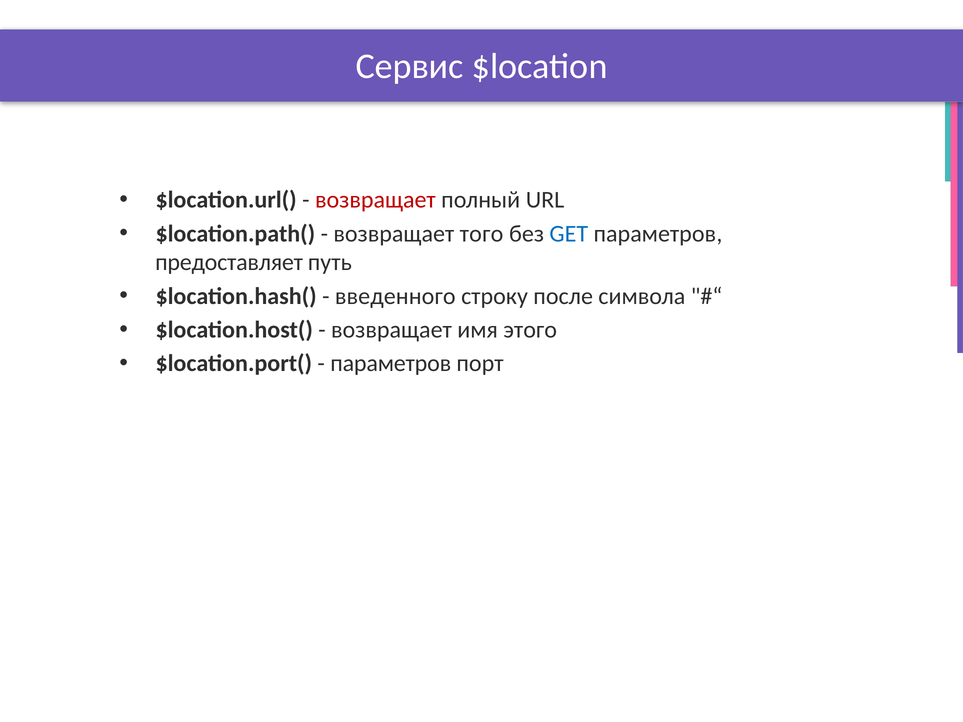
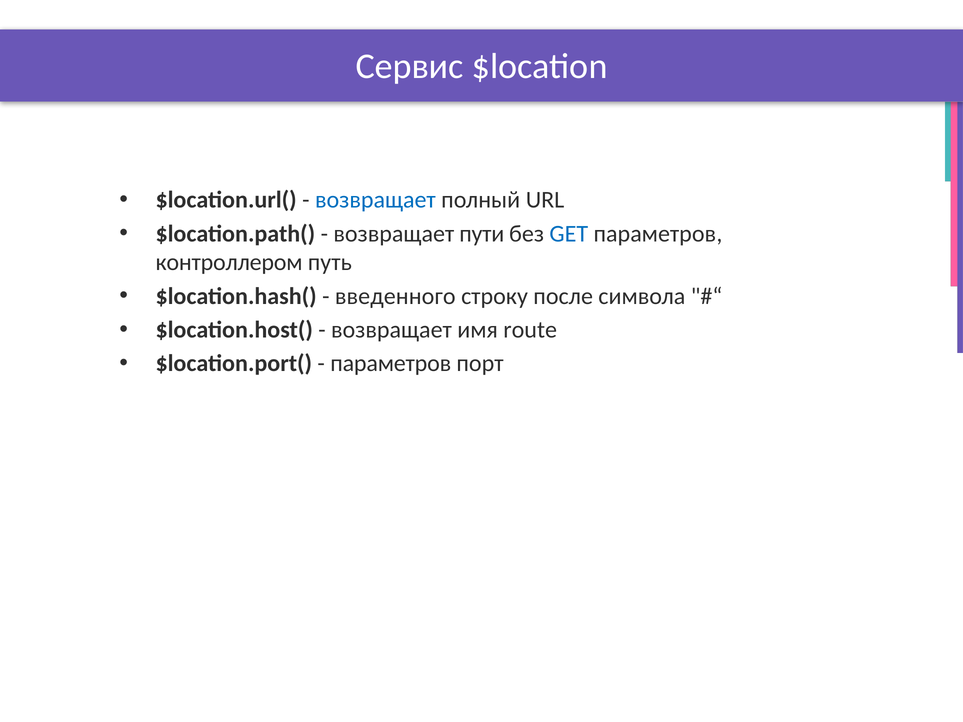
возвращает colour: red -> blue (375, 200)
того: того -> пути (482, 234)
предоставляет: предоставляет -> контроллером (229, 263)
этого: этого -> route (530, 330)
